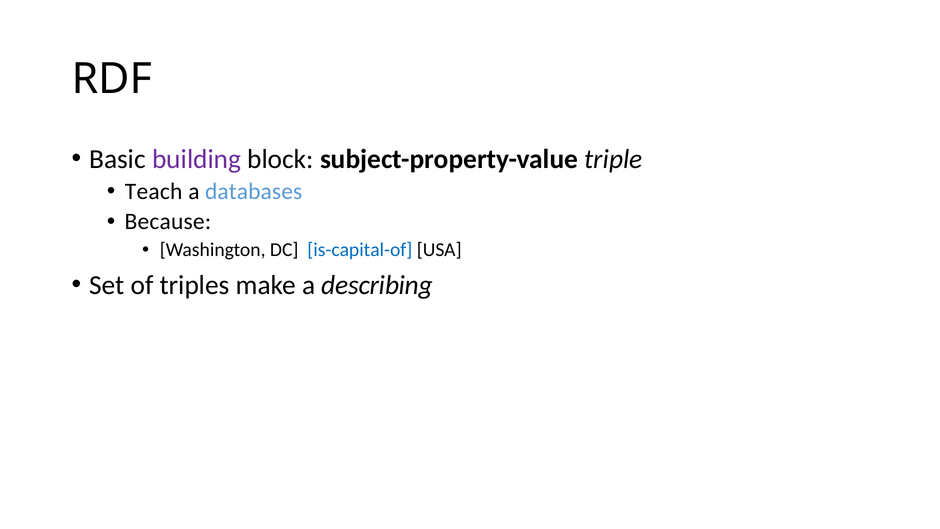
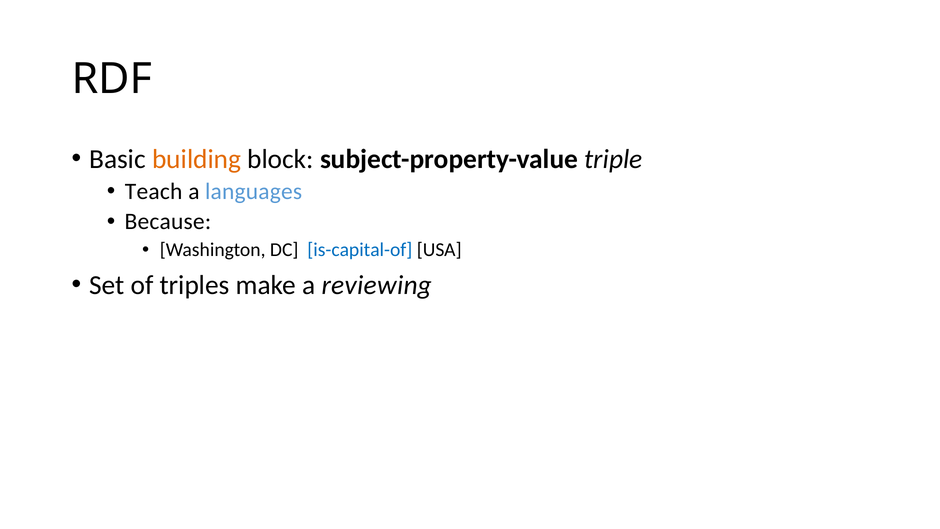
building colour: purple -> orange (197, 159)
databases: databases -> languages (254, 191)
describing: describing -> reviewing (377, 285)
